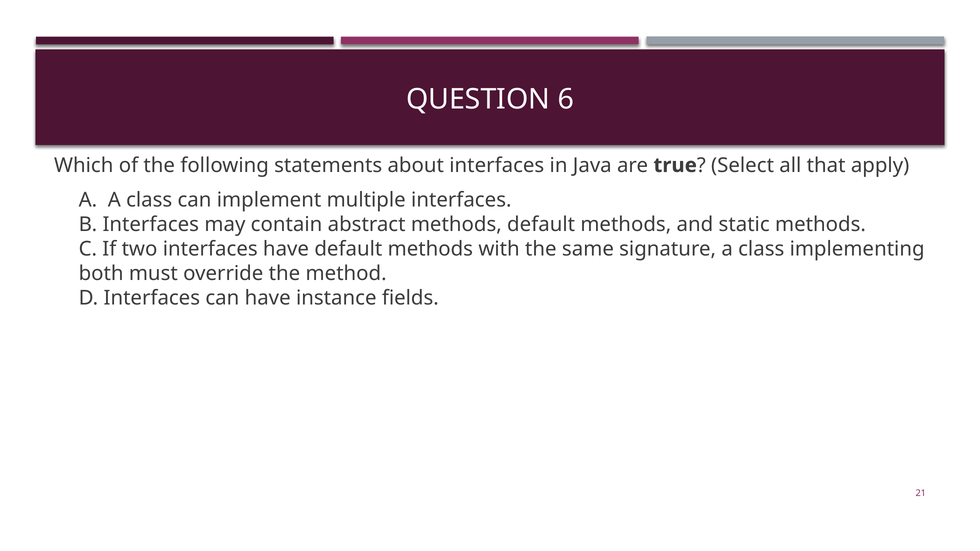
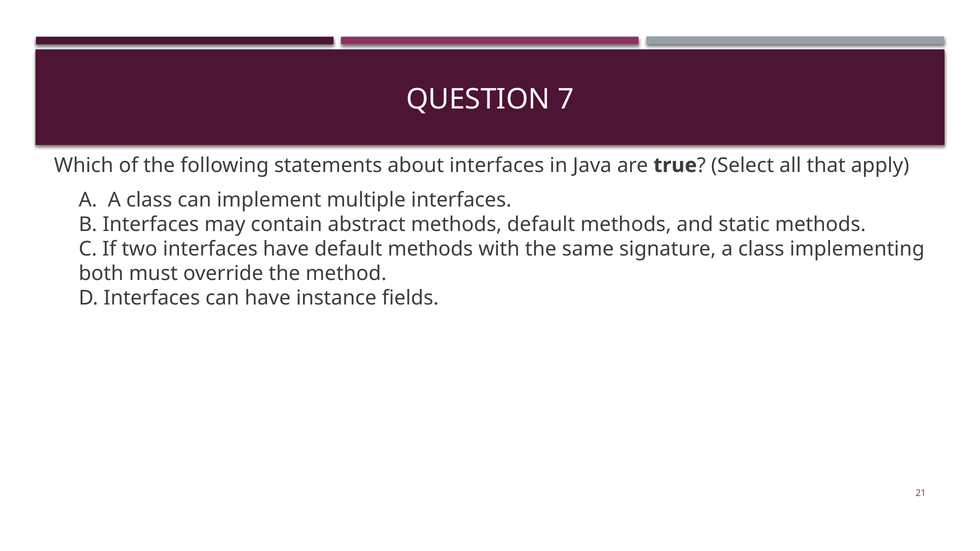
6: 6 -> 7 (566, 99)
